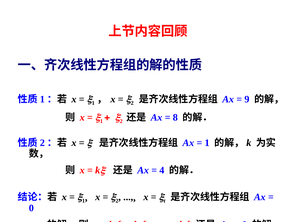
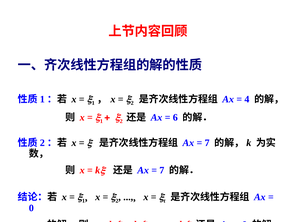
9: 9 -> 4 (247, 99)
8: 8 -> 6 (175, 117)
1: 1 -> 7 (207, 143)
4: 4 -> 7 (162, 170)
